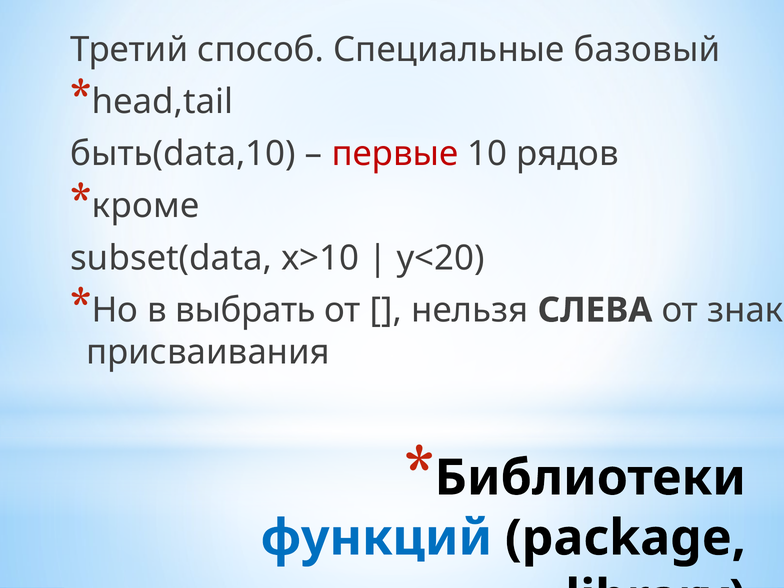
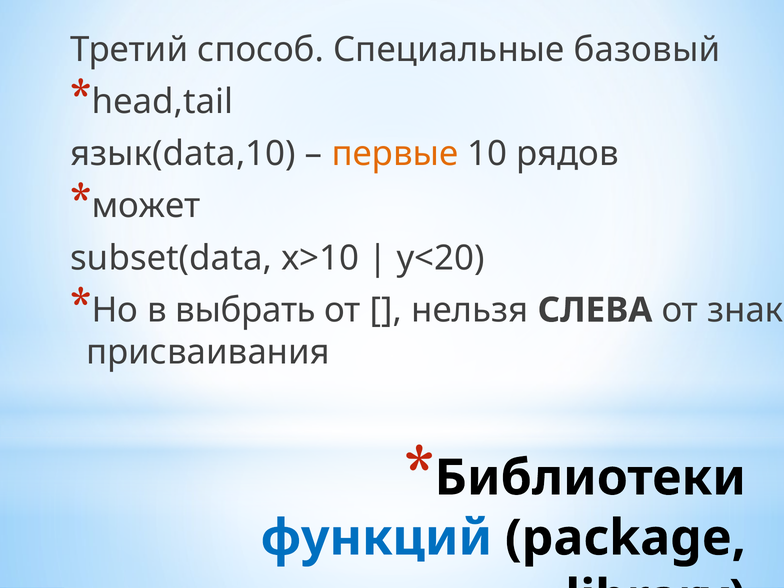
быть(data,10: быть(data,10 -> язык(data,10 (183, 154)
первые colour: red -> orange (395, 154)
кроме: кроме -> может (146, 206)
